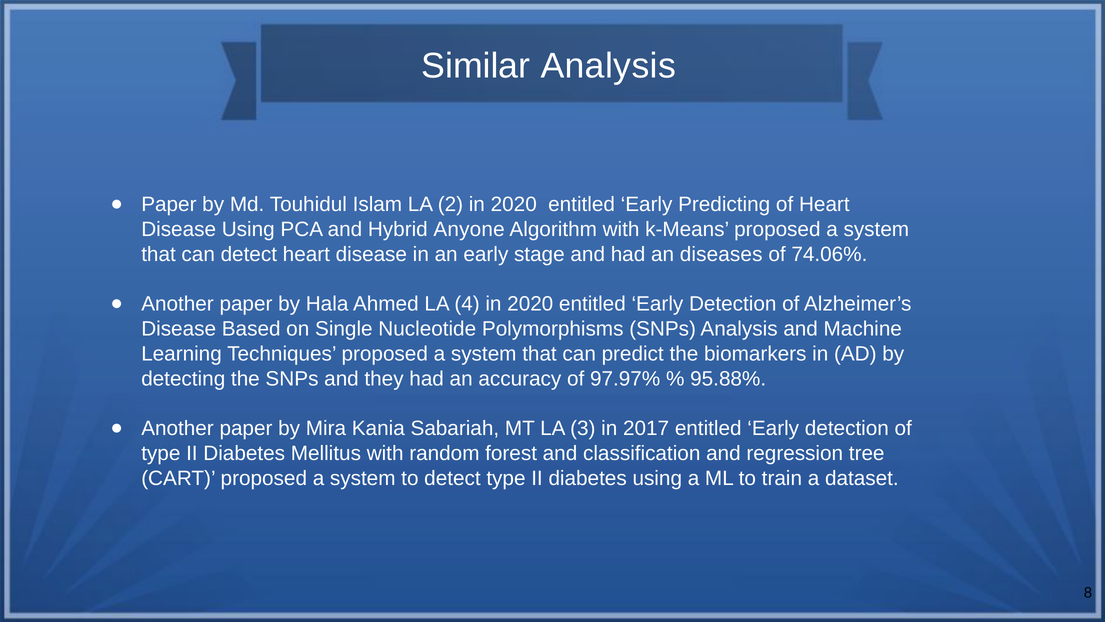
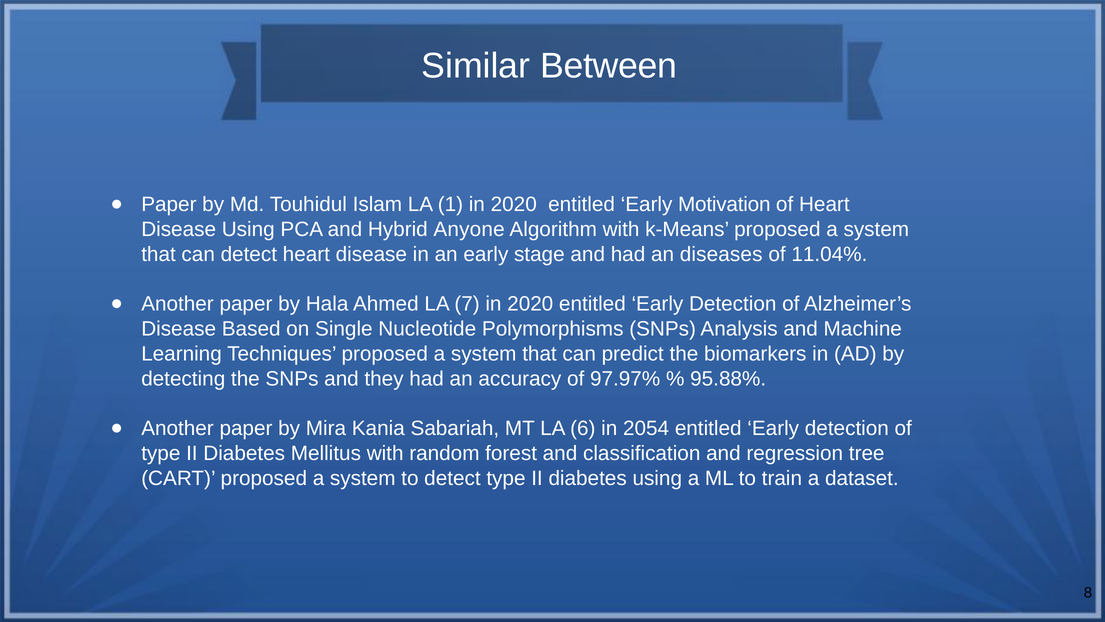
Similar Analysis: Analysis -> Between (609, 66)
2: 2 -> 1 (450, 204)
Predicting: Predicting -> Motivation (724, 204)
74.06%: 74.06% -> 11.04% (829, 254)
4: 4 -> 7 (467, 304)
3: 3 -> 6 (583, 428)
2017: 2017 -> 2054 (646, 428)
